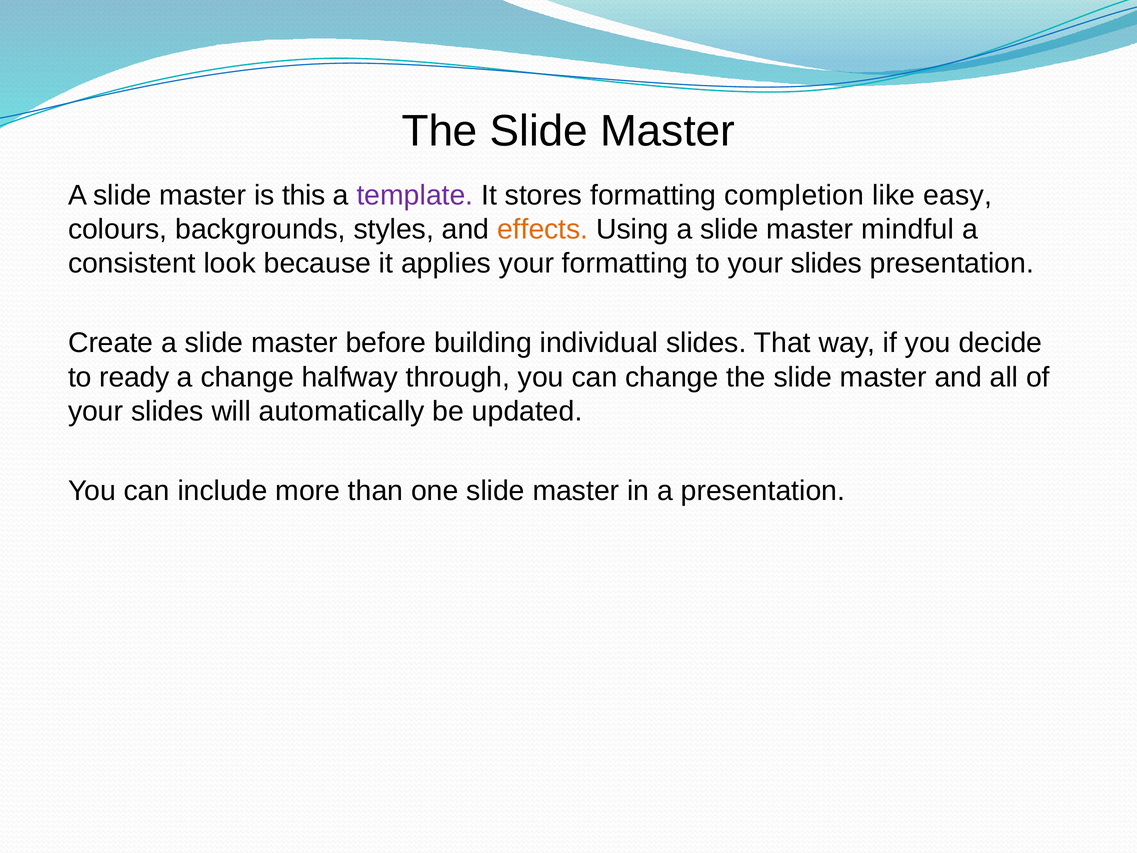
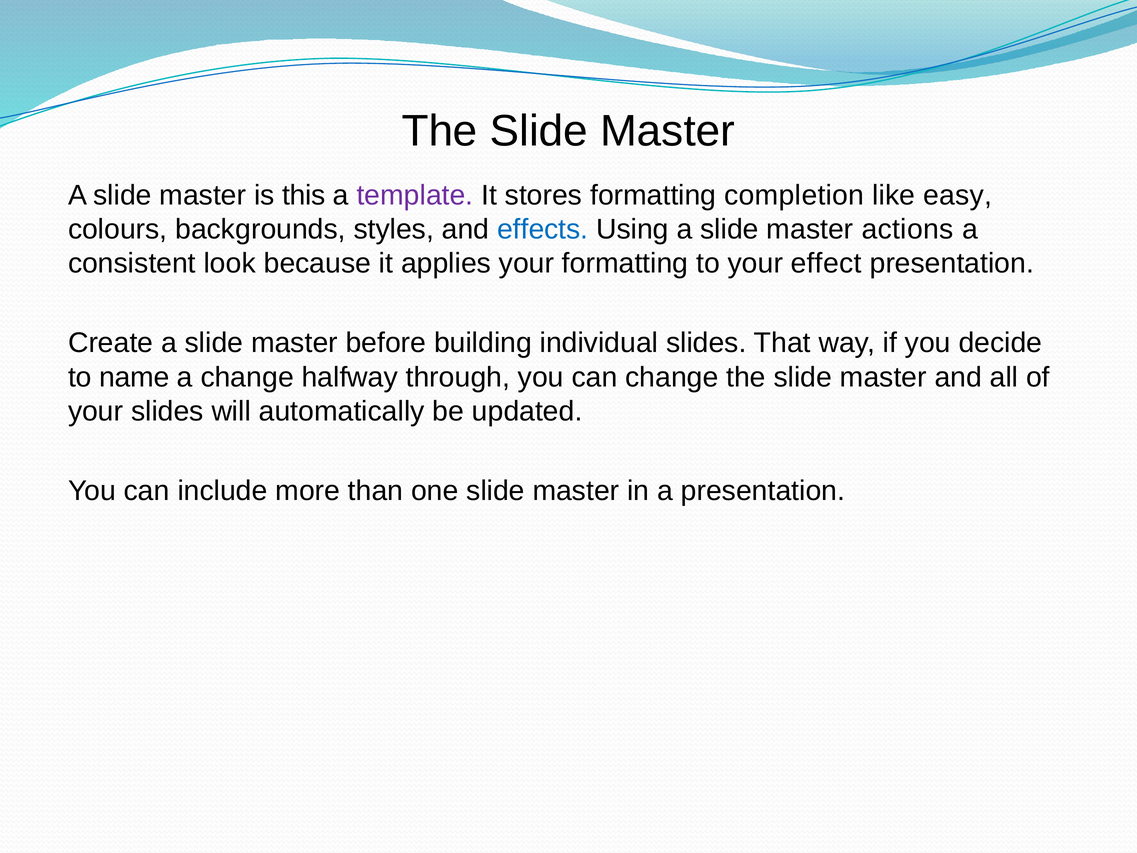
effects colour: orange -> blue (543, 229)
mindful: mindful -> actions (908, 229)
to your slides: slides -> effect (826, 263)
ready: ready -> name (134, 377)
